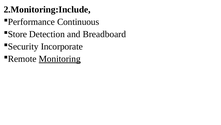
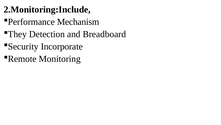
Continuous: Continuous -> Mechanism (78, 22)
Store: Store -> They (17, 34)
Monitoring underline: present -> none (60, 59)
